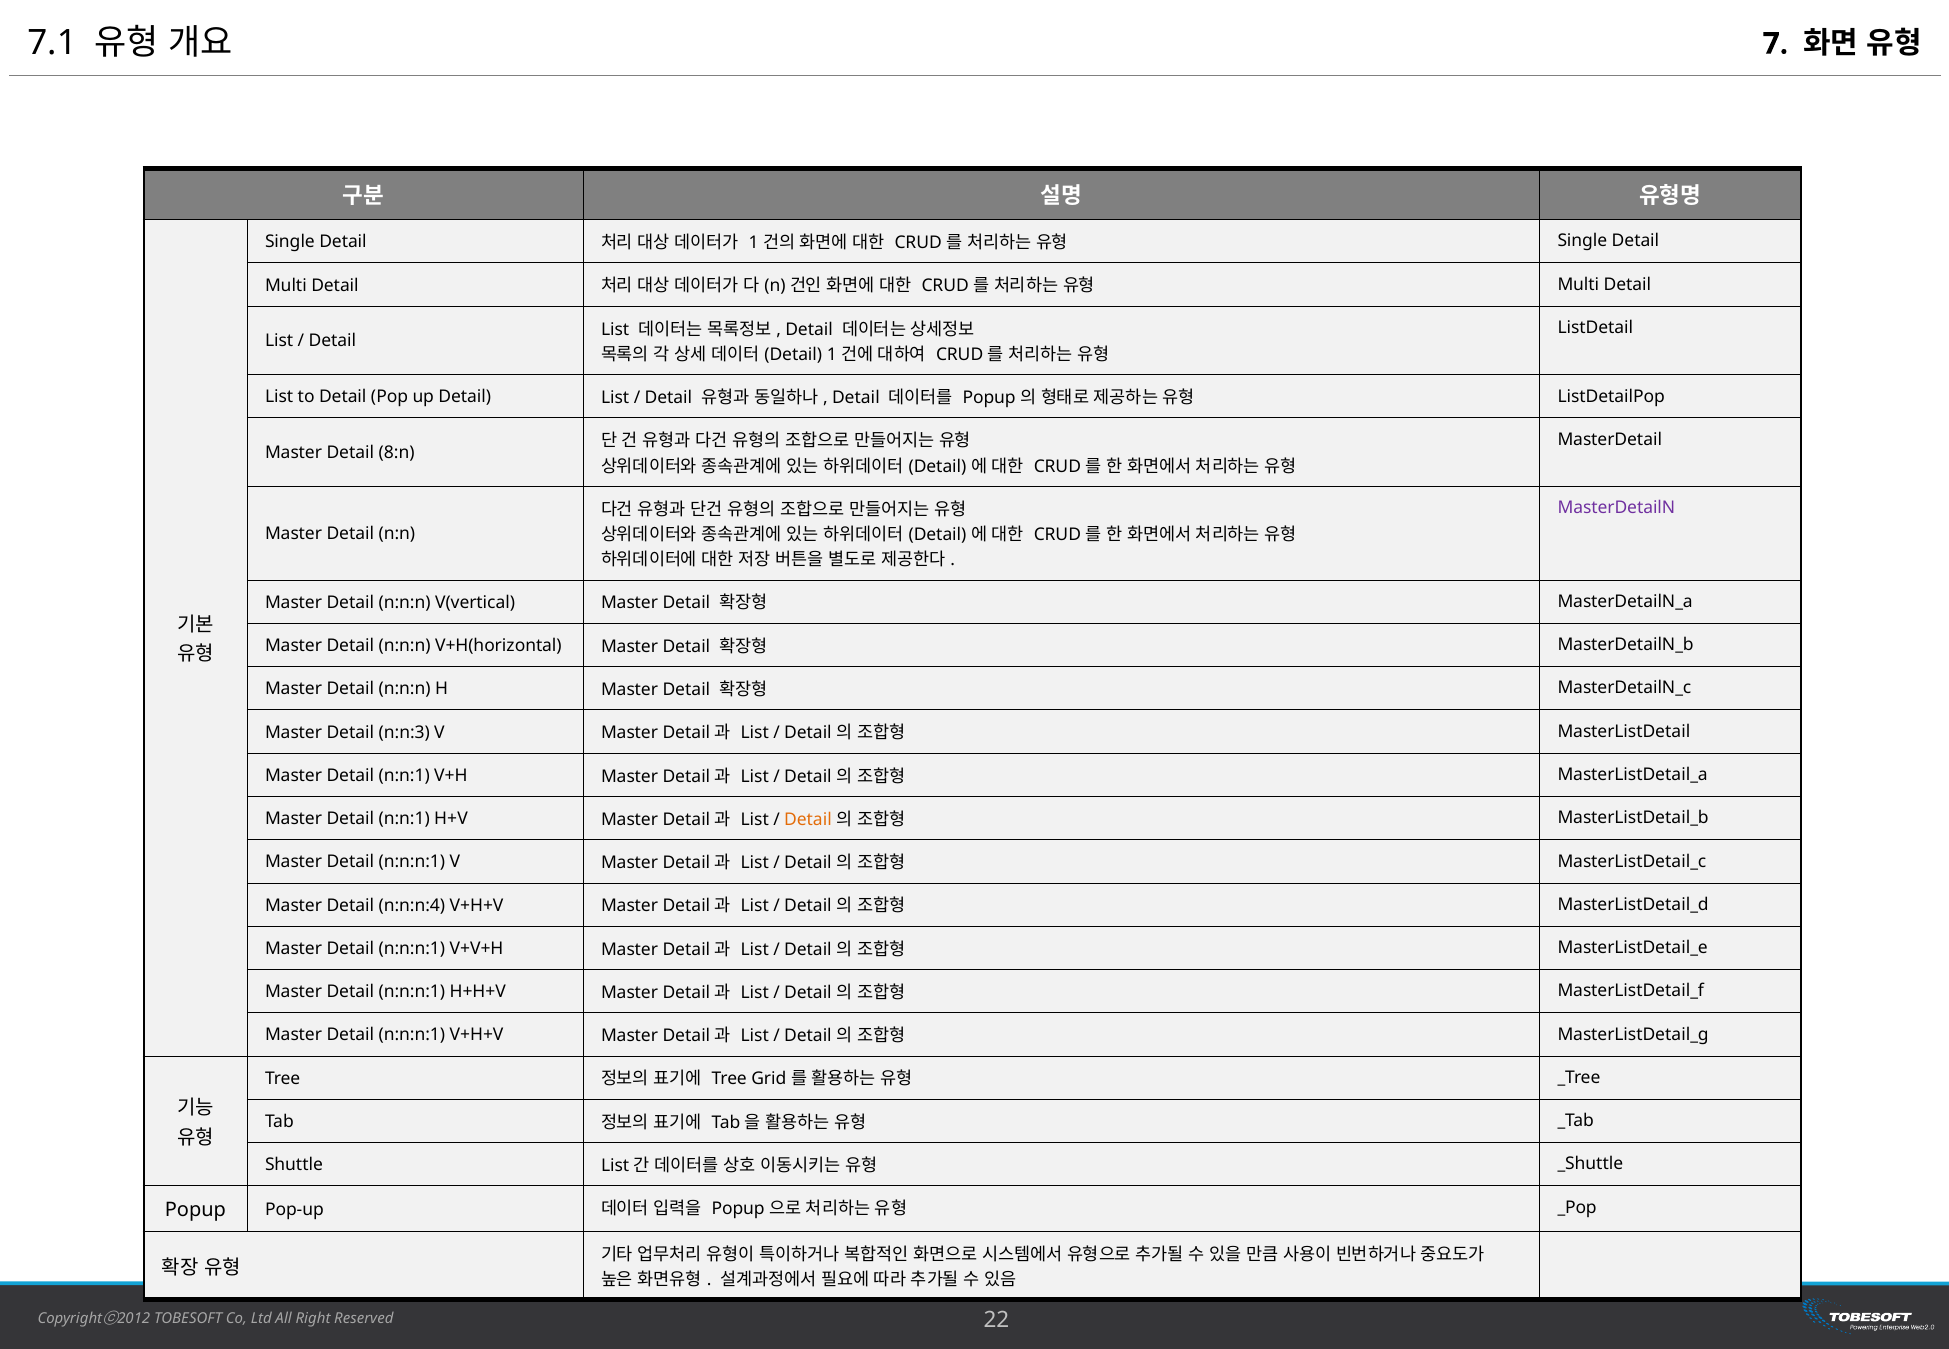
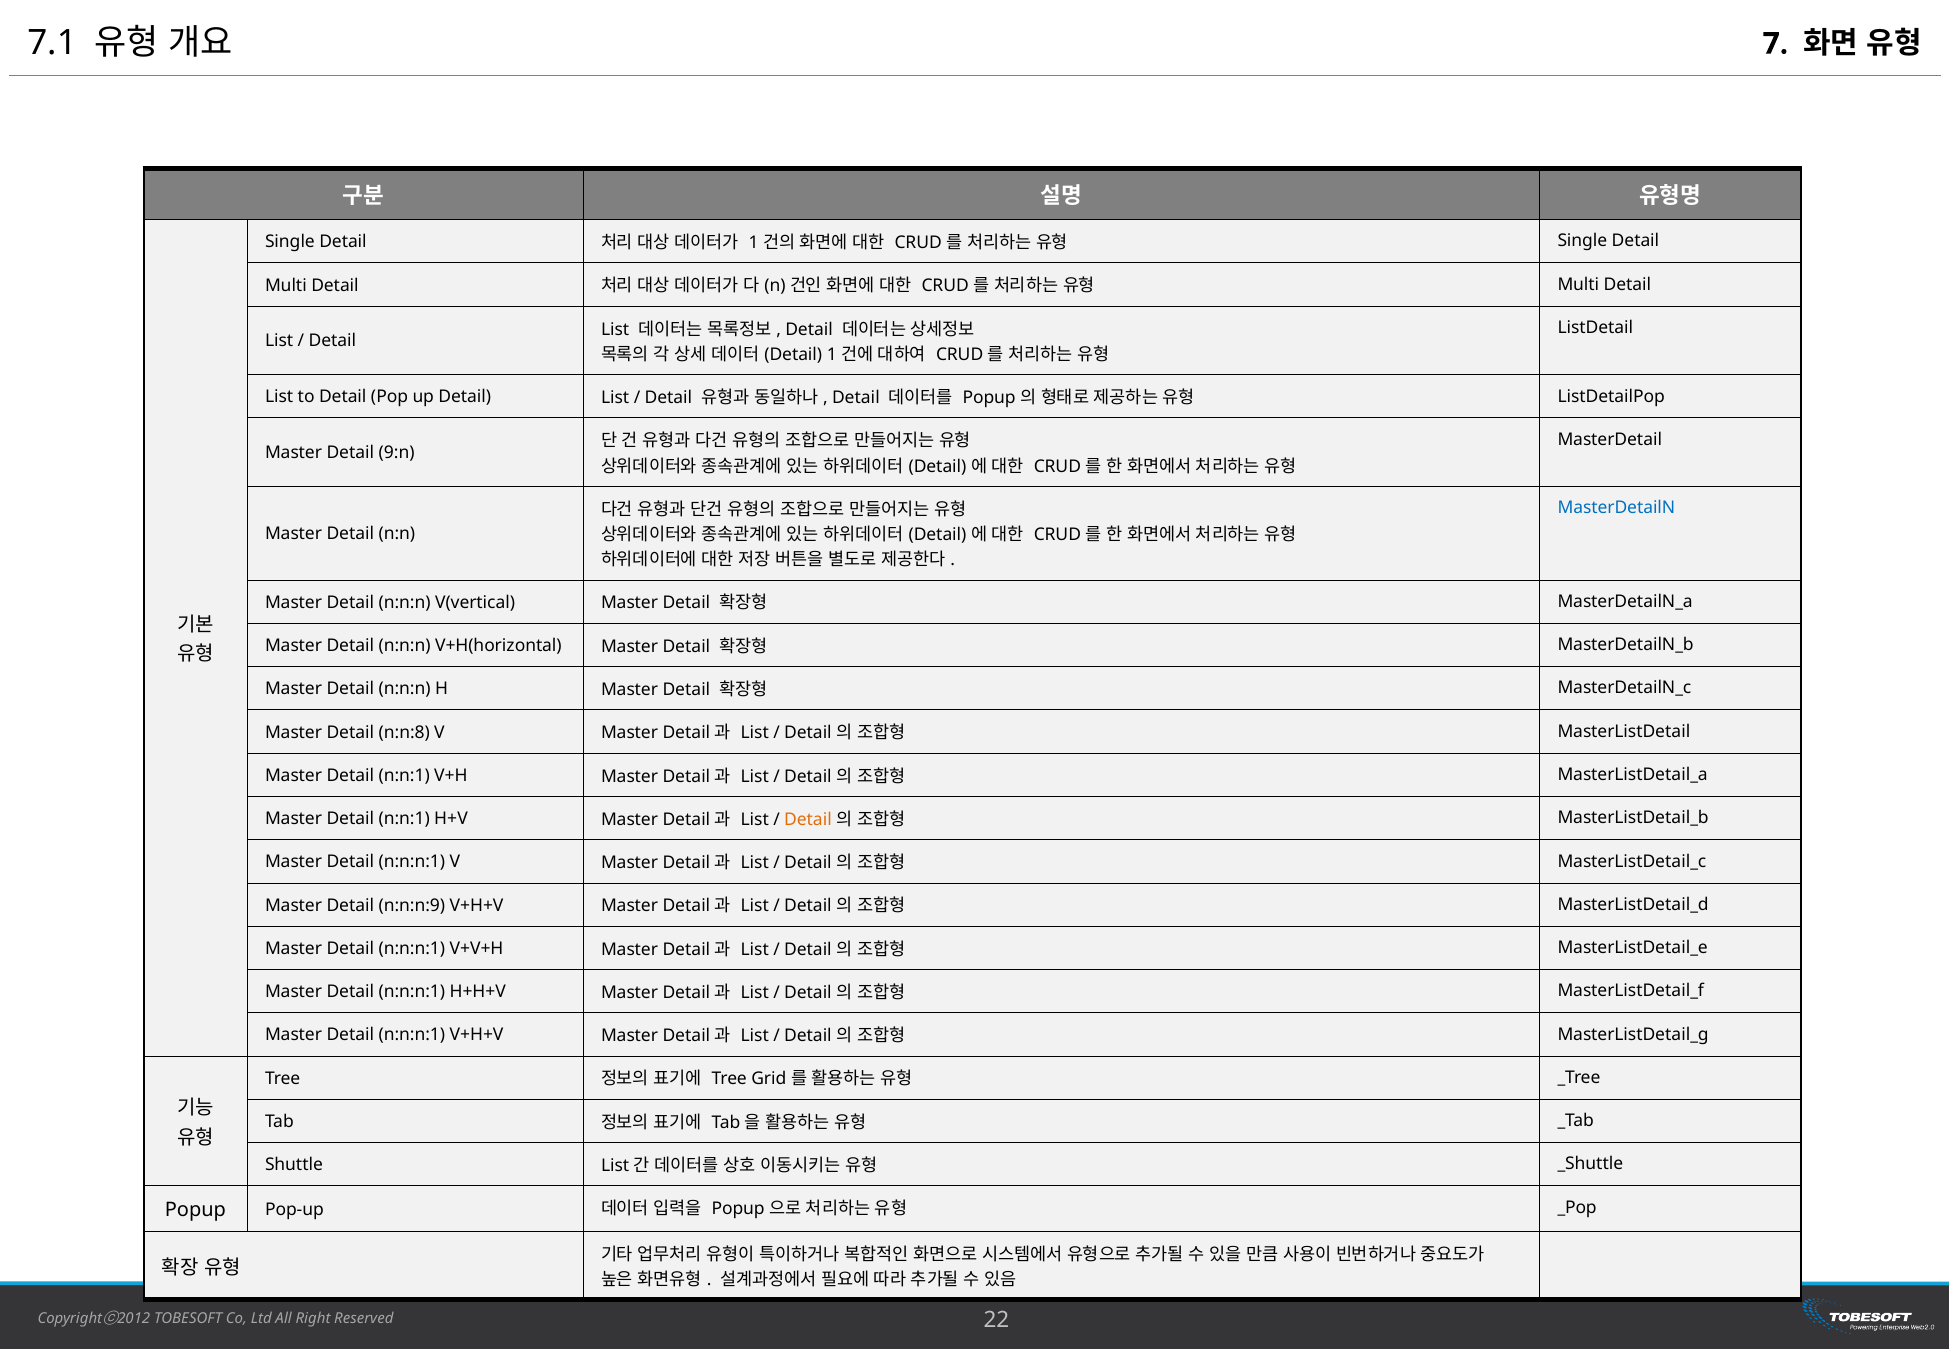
8:n: 8:n -> 9:n (397, 453)
MasterDetailN colour: purple -> blue (1616, 508)
n:n:3: n:n:3 -> n:n:8 (404, 732)
n:n:n:4: n:n:n:4 -> n:n:n:9 (412, 906)
